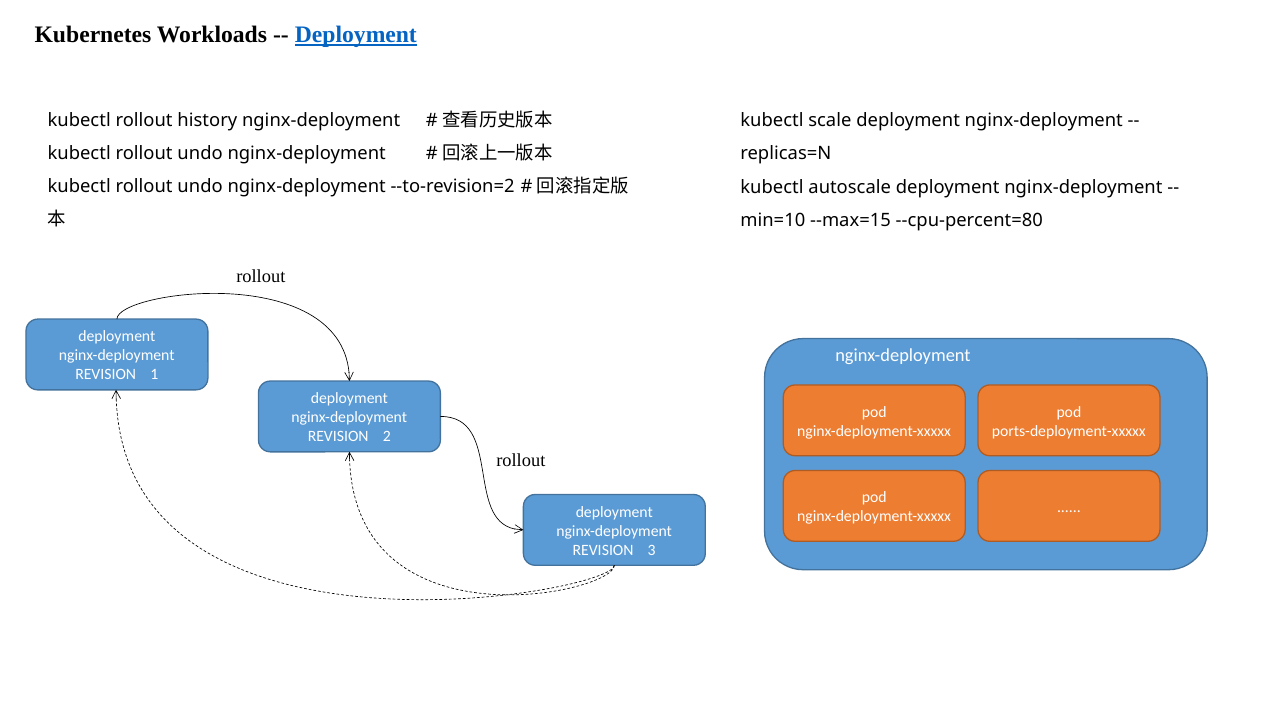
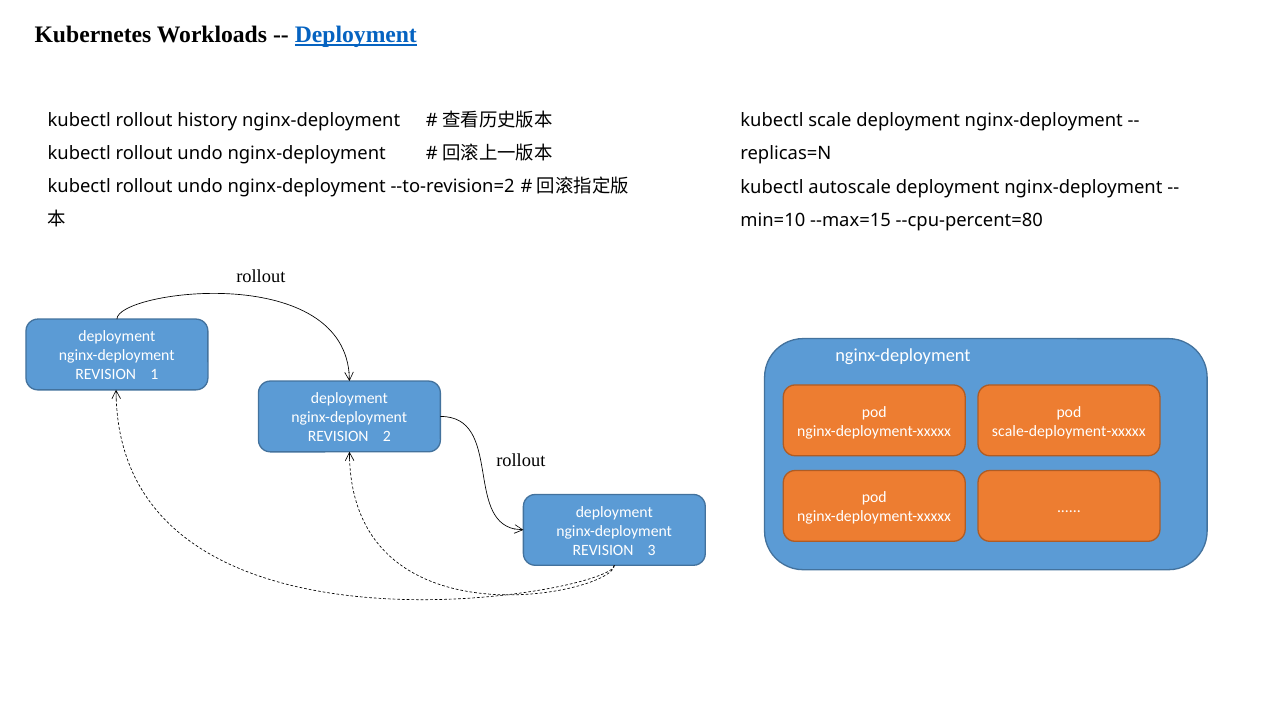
ports-deployment-xxxxx: ports-deployment-xxxxx -> scale-deployment-xxxxx (1069, 431)
